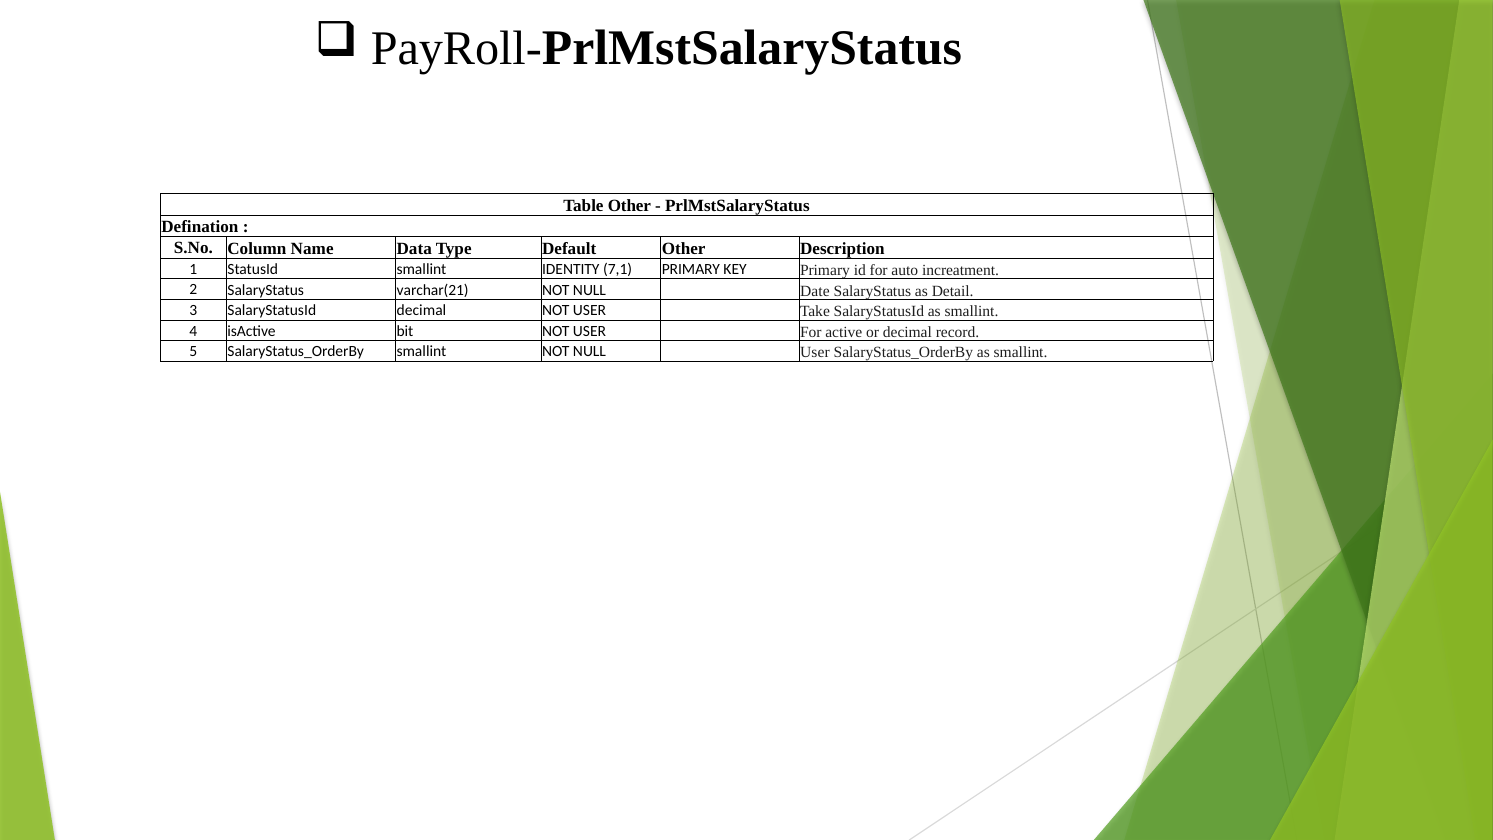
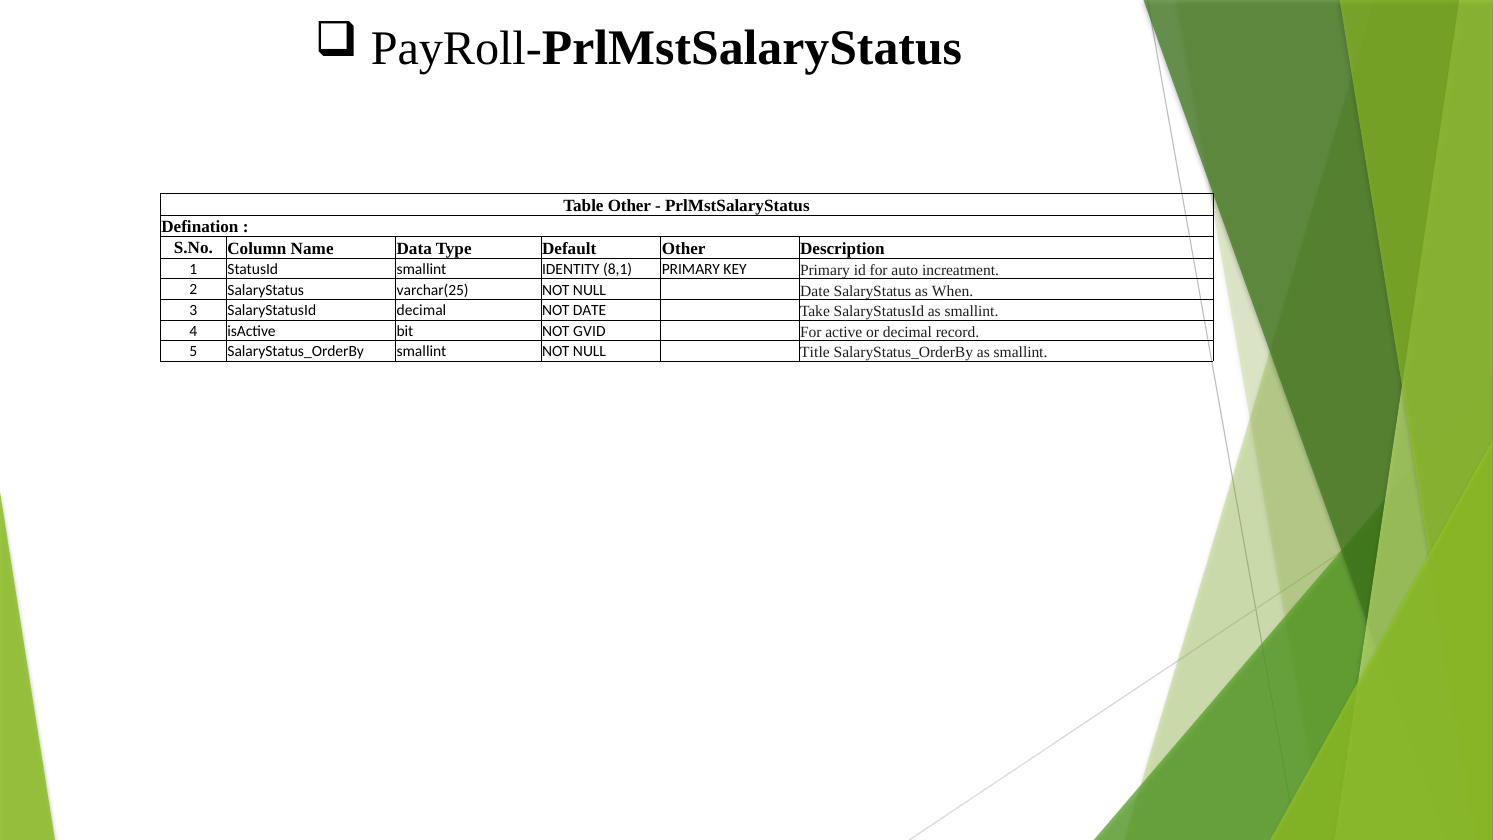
7,1: 7,1 -> 8,1 (618, 269)
varchar(21: varchar(21 -> varchar(25 (433, 290)
Detail: Detail -> When (953, 291)
USER: USER -> DATE (590, 311)
bit NOT USER: USER -> GVID (589, 331)
NULL User: User -> Title (815, 353)
